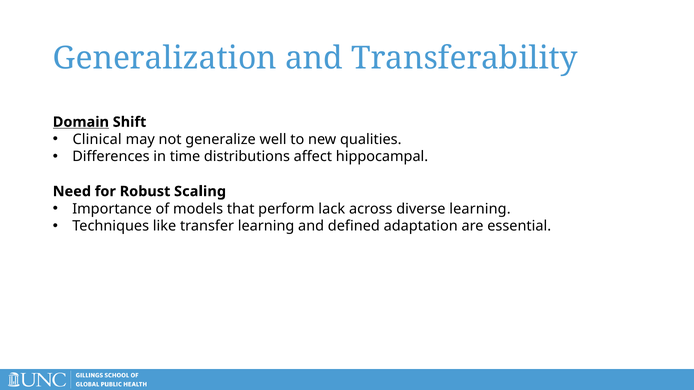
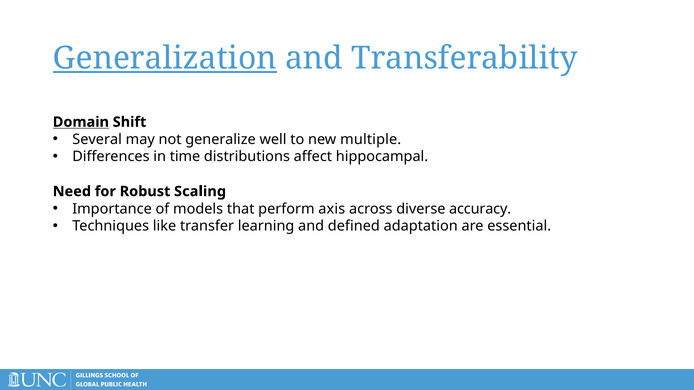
Generalization underline: none -> present (165, 58)
Clinical: Clinical -> Several (97, 140)
qualities: qualities -> multiple (371, 140)
lack: lack -> axis (332, 209)
diverse learning: learning -> accuracy (480, 209)
